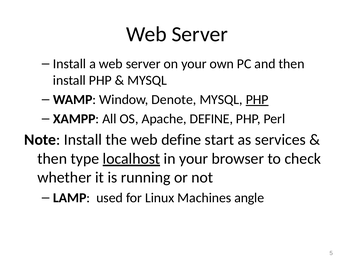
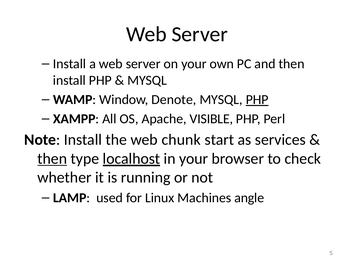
Apache DEFINE: DEFINE -> VISIBLE (211, 119)
web define: define -> chunk (181, 140)
then underline: none -> present (52, 159)
